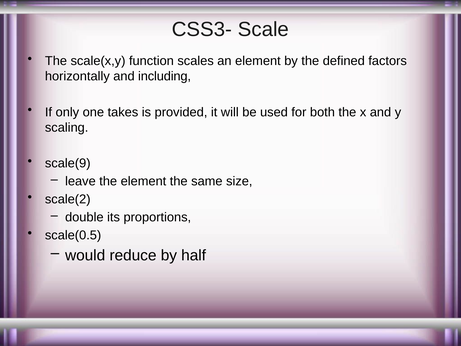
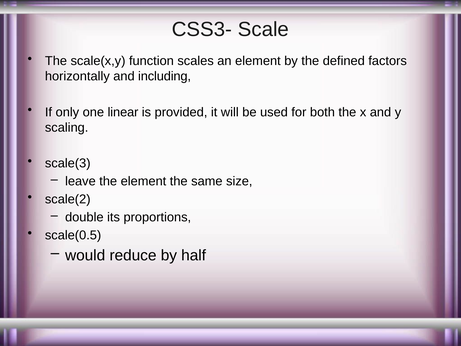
takes: takes -> linear (123, 112)
scale(9: scale(9 -> scale(3 (68, 163)
